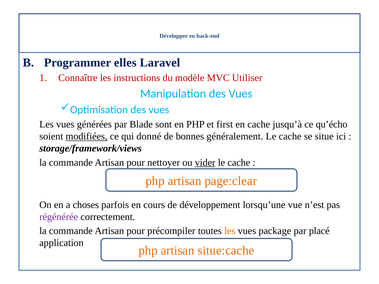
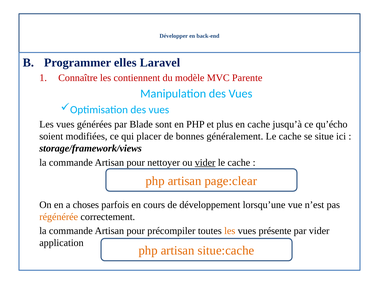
instructions: instructions -> contiennent (137, 78)
Utiliser: Utiliser -> Parente (247, 78)
first: first -> plus (225, 125)
modifiées underline: present -> none (86, 137)
donné: donné -> placer (149, 137)
régénérée colour: purple -> orange (59, 217)
package: package -> présente (275, 231)
par placé: placé -> vider (319, 231)
